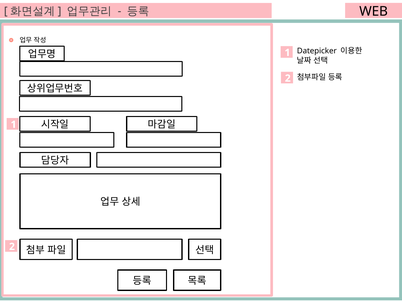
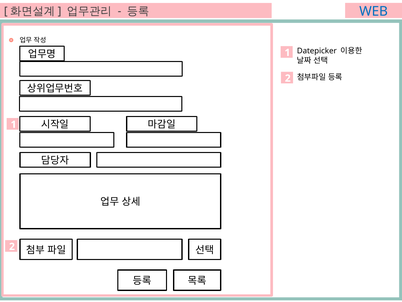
WEB colour: black -> blue (374, 11)
